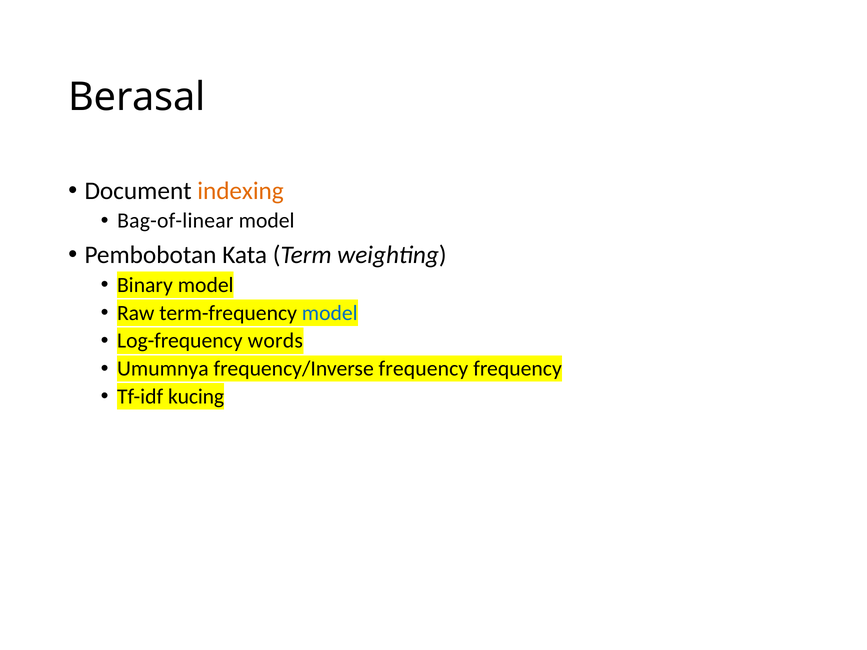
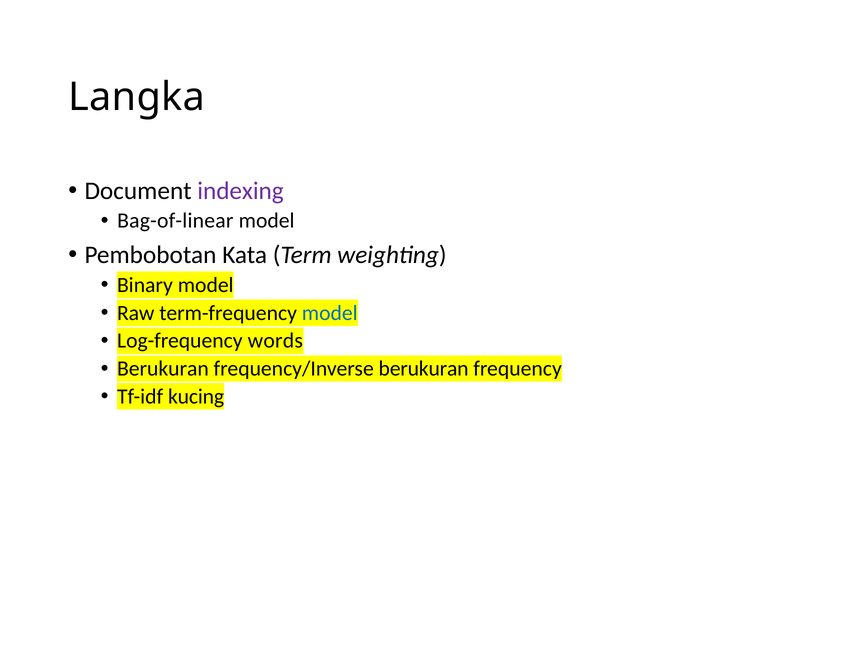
Berasal: Berasal -> Langka (137, 97)
indexing colour: orange -> purple (241, 191)
Umumnya: Umumnya -> Berukuran (163, 369)
frequency/Inverse frequency: frequency -> berukuran (424, 369)
